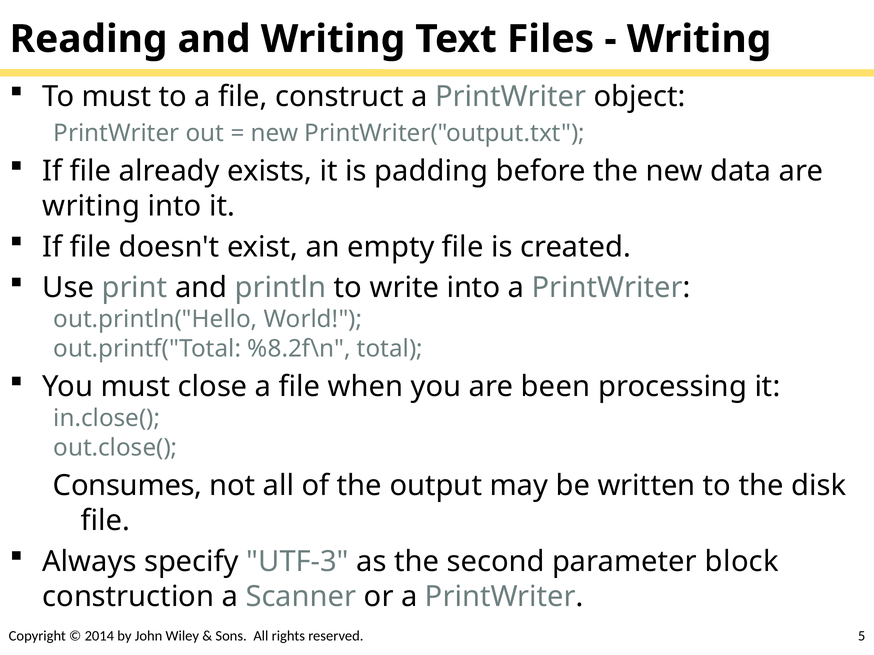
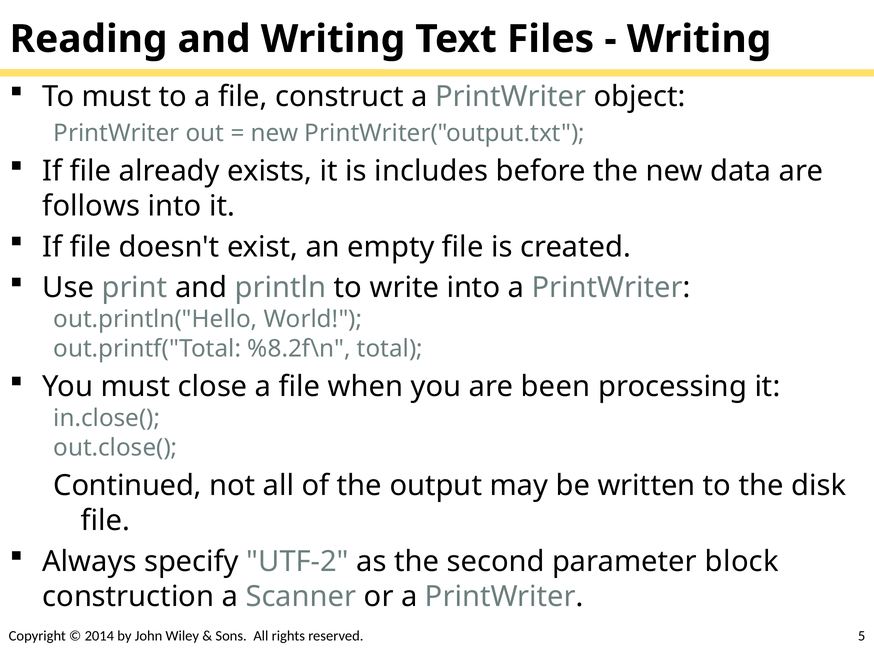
padding: padding -> includes (431, 172)
writing: writing -> follows (91, 206)
Consumes: Consumes -> Continued (128, 486)
UTF-3: UTF-3 -> UTF-2 (298, 562)
